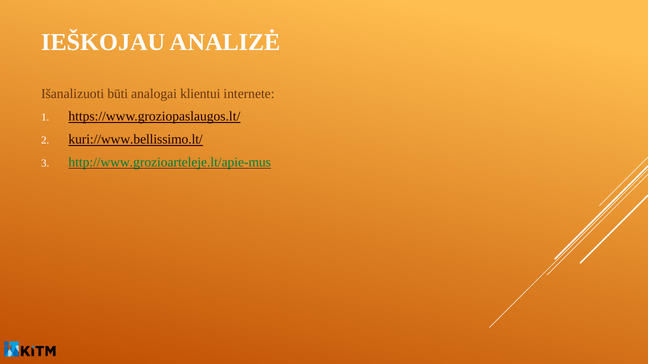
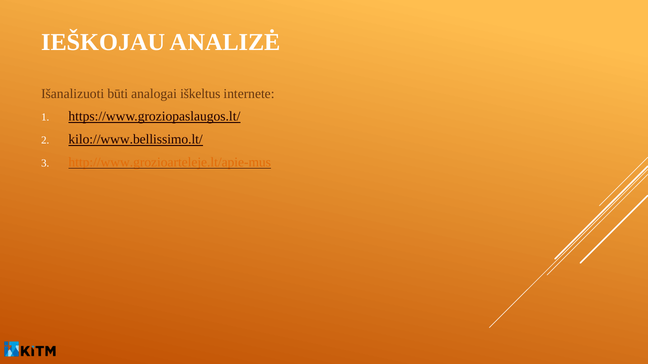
klientui: klientui -> iškeltus (200, 94)
kuri://www.bellissimo.lt/: kuri://www.bellissimo.lt/ -> kilo://www.bellissimo.lt/ (136, 140)
http://www.grozioarteleje.lt/apie-mus colour: green -> orange (170, 163)
